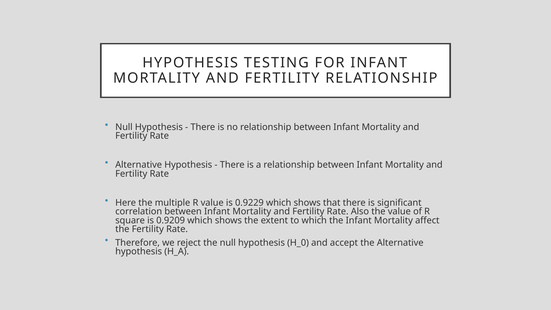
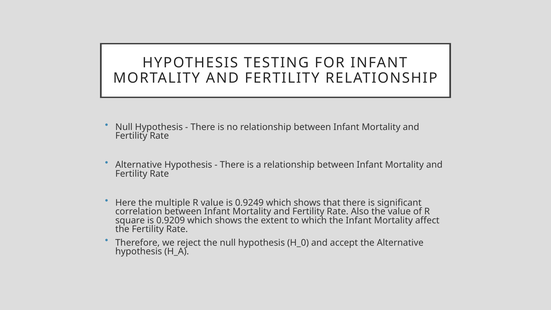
0.9229: 0.9229 -> 0.9249 (249, 203)
